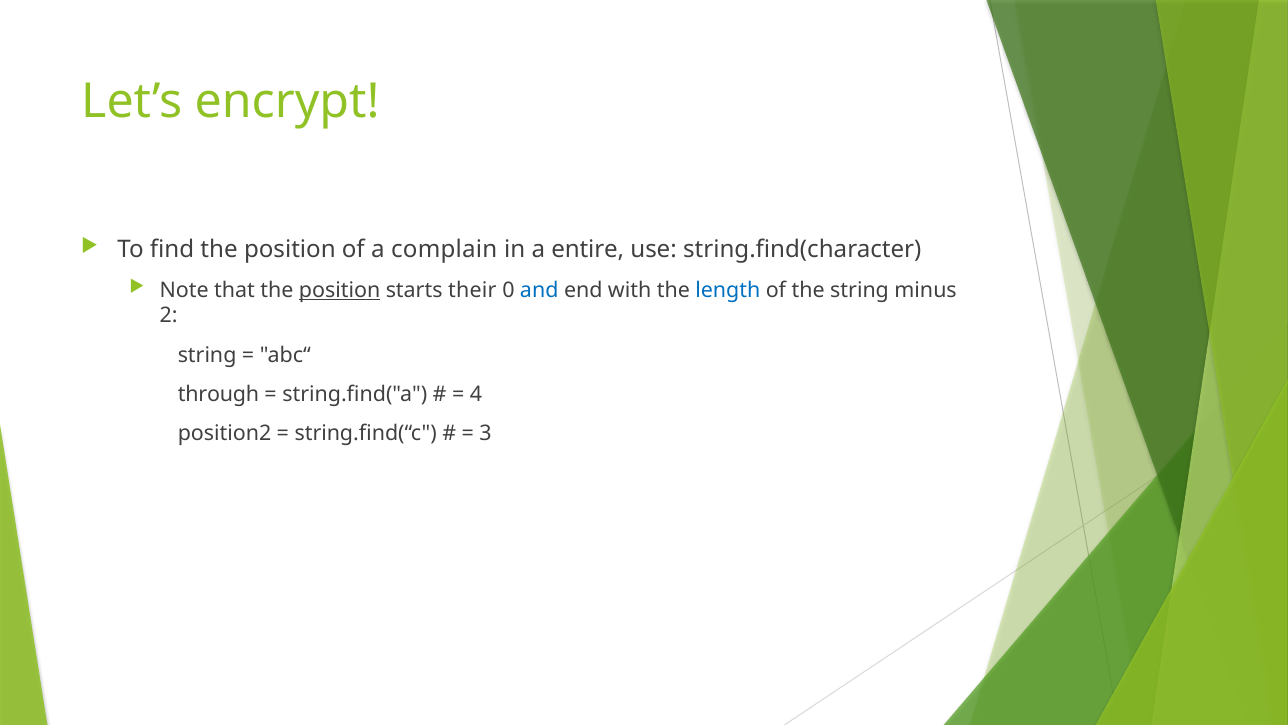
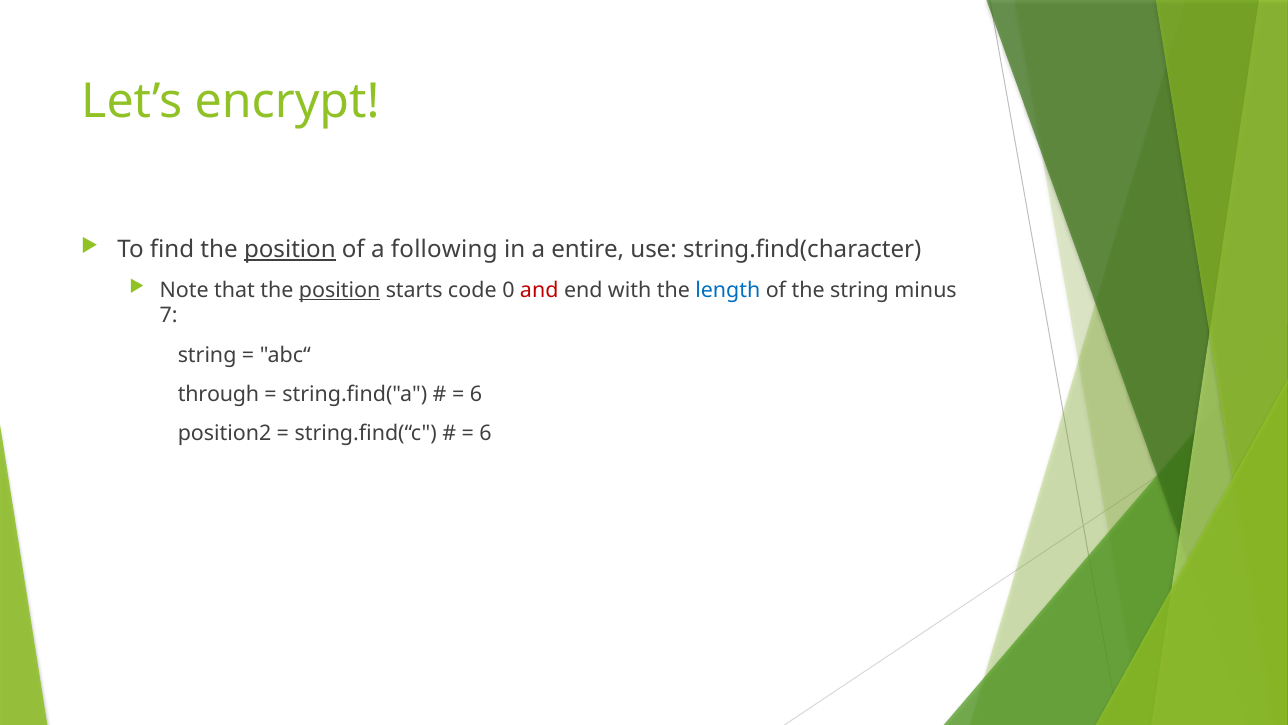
position underline: none -> present (290, 249)
complain: complain -> following (444, 249)
their: their -> code (472, 290)
and colour: blue -> red (539, 290)
2: 2 -> 7 (169, 316)
4: 4 -> 6 (476, 394)
3: 3 -> 6 (486, 433)
